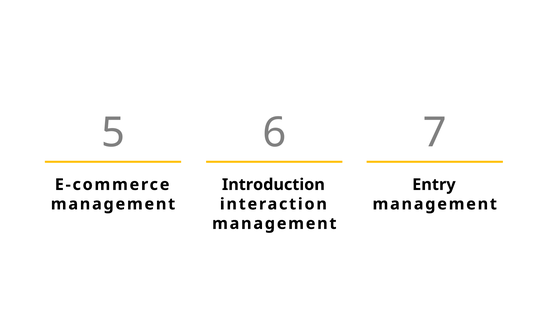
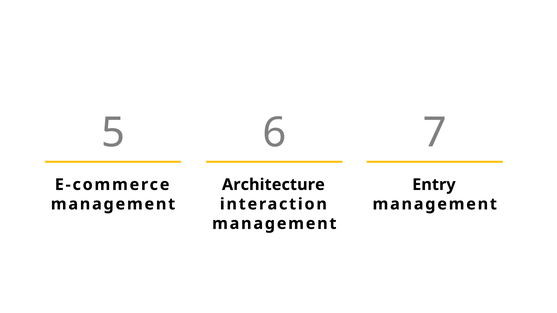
Introduction: Introduction -> Architecture (273, 185)
